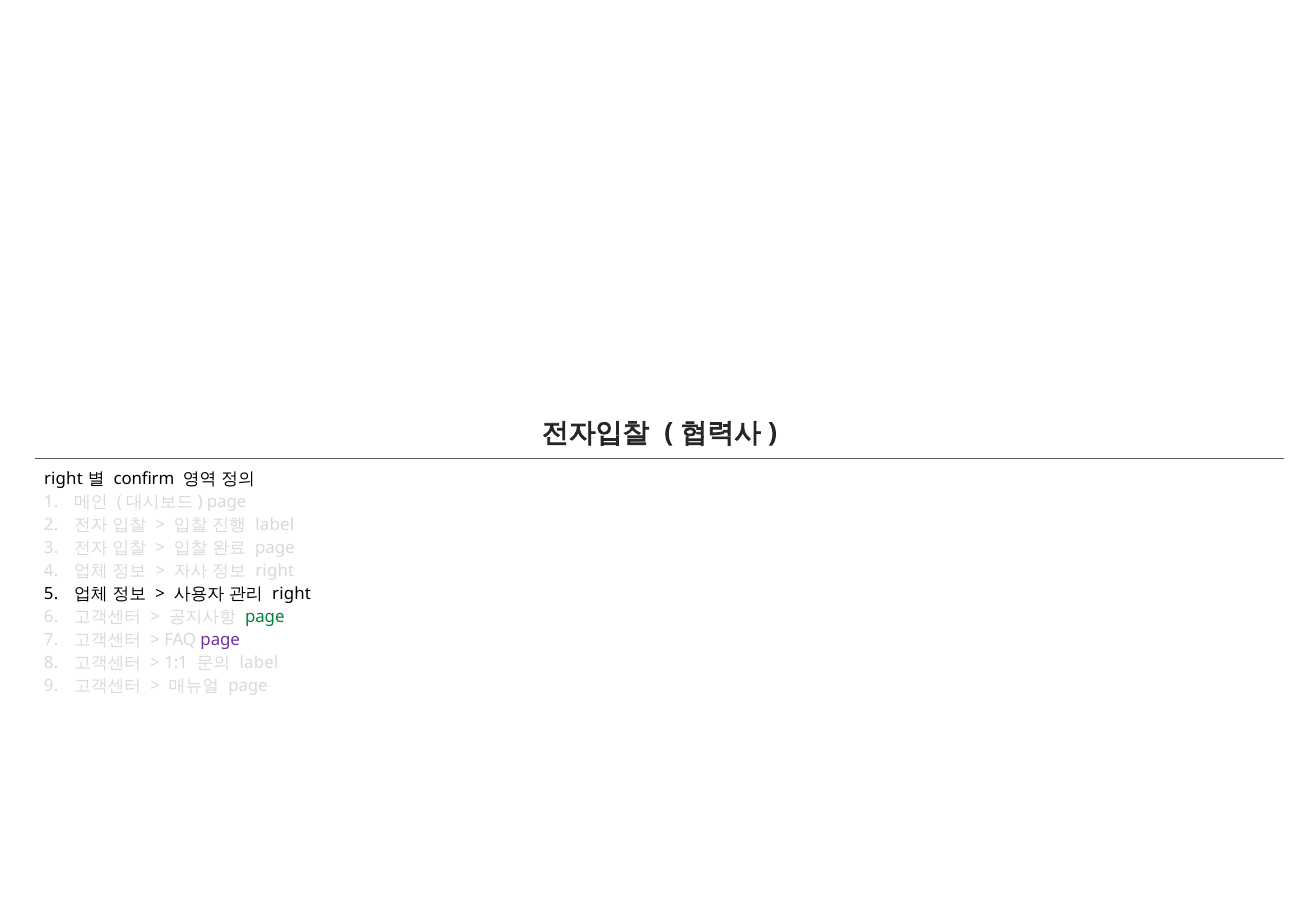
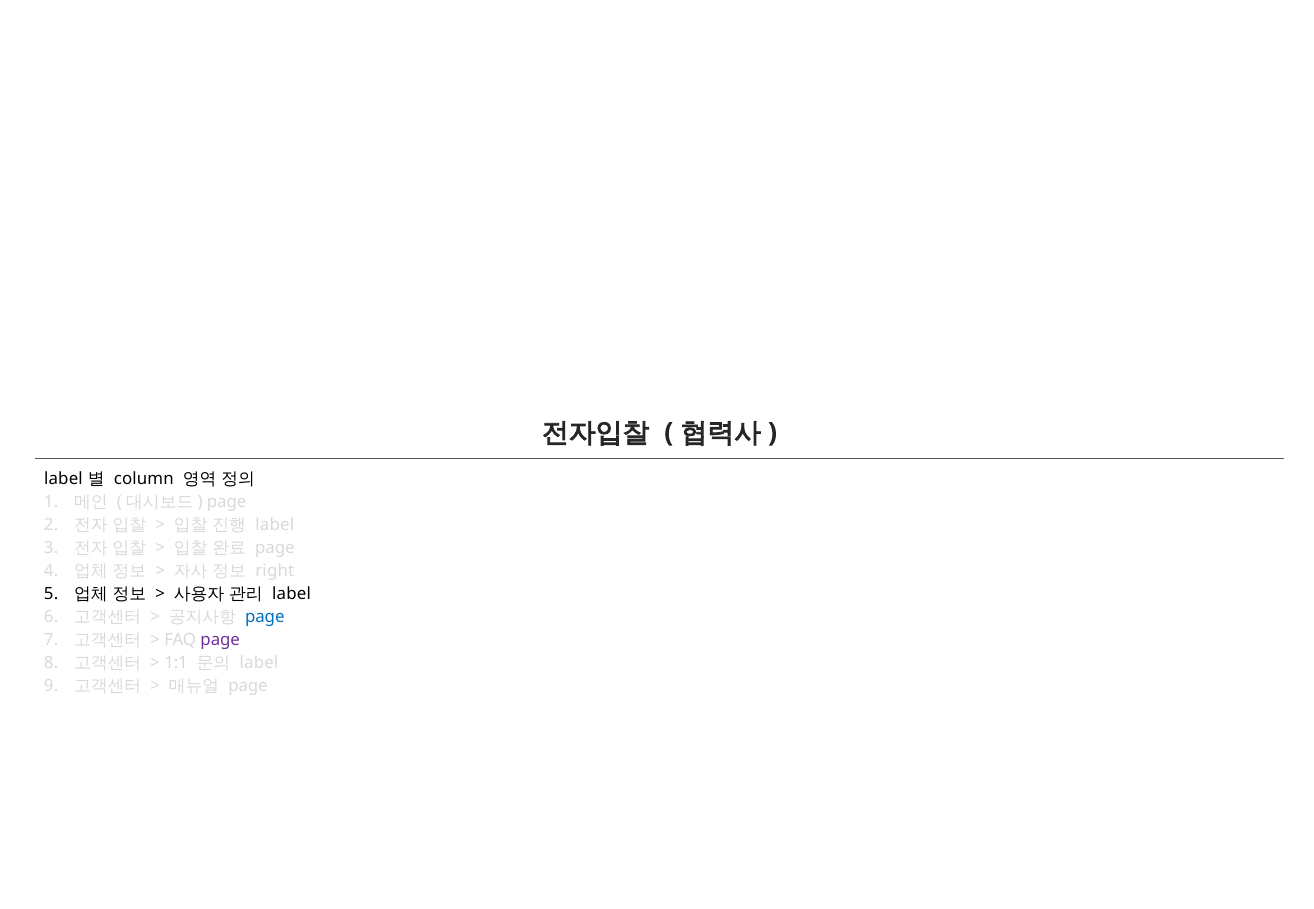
right: right -> label (63, 479)
confirm: confirm -> column (144, 479)
right: right -> label (292, 594)
page colour: green -> blue (265, 617)
